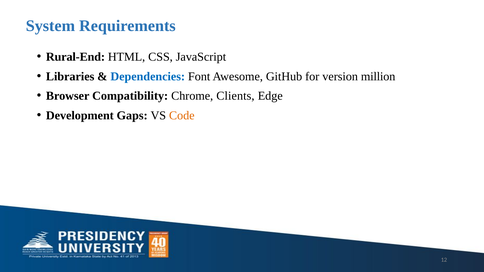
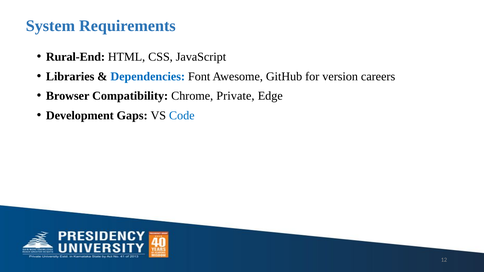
million: million -> careers (378, 77)
Clients: Clients -> Private (235, 96)
Code colour: orange -> blue (182, 116)
